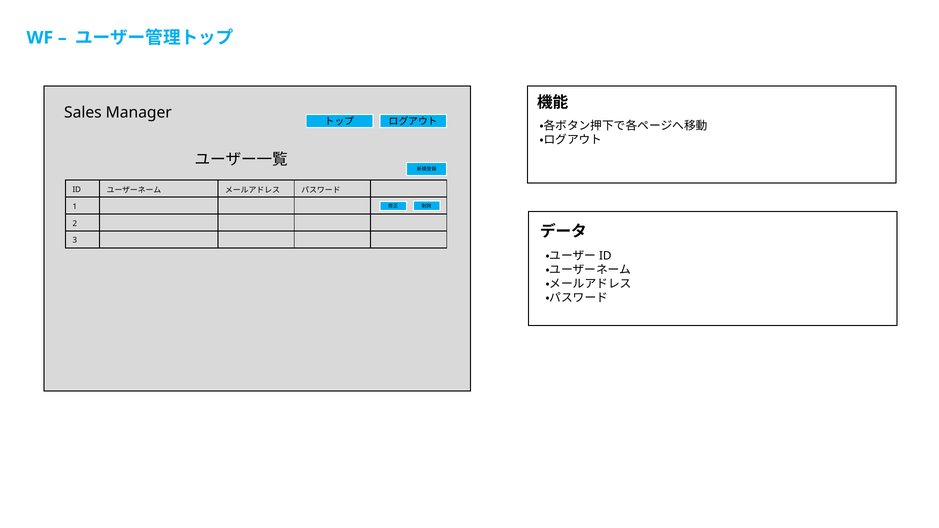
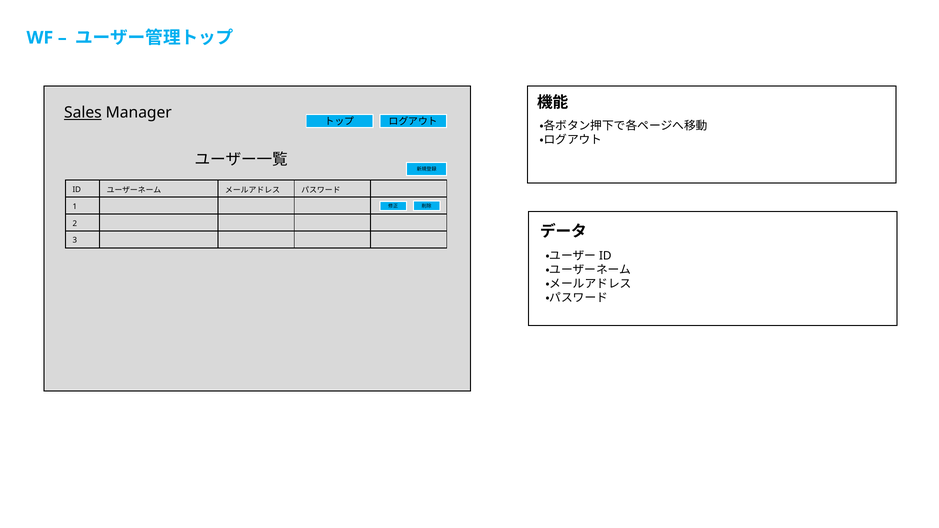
Sales underline: none -> present (83, 113)
